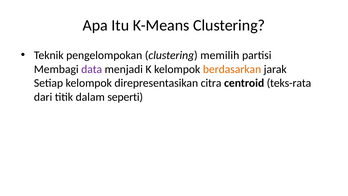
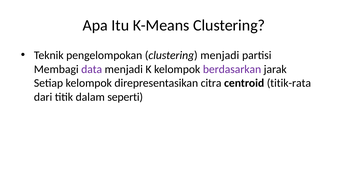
clustering memilih: memilih -> menjadi (220, 55)
berdasarkan colour: orange -> purple (232, 69)
teks-rata: teks-rata -> titik-rata (289, 83)
